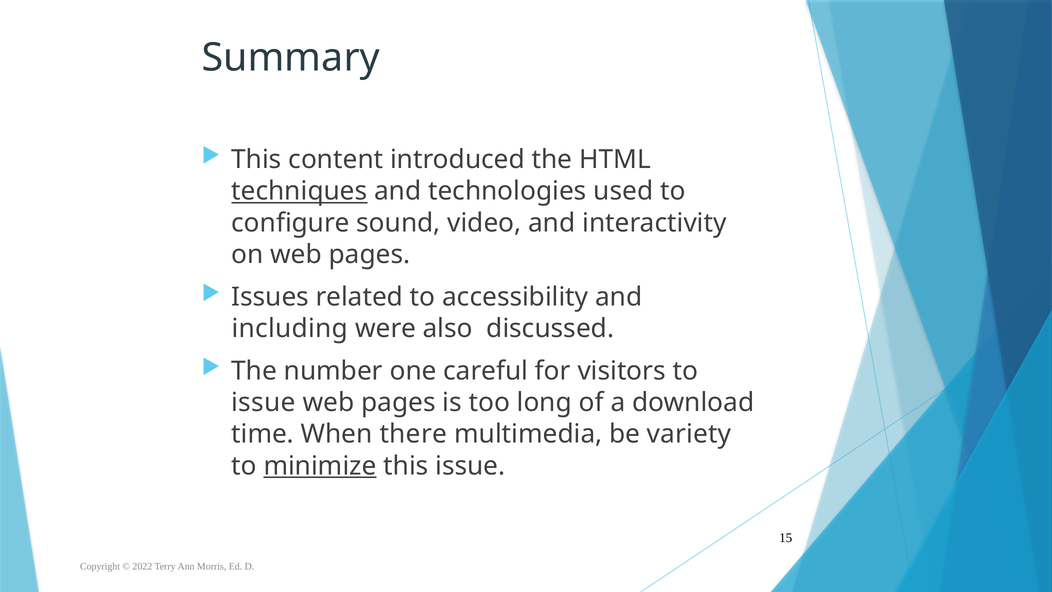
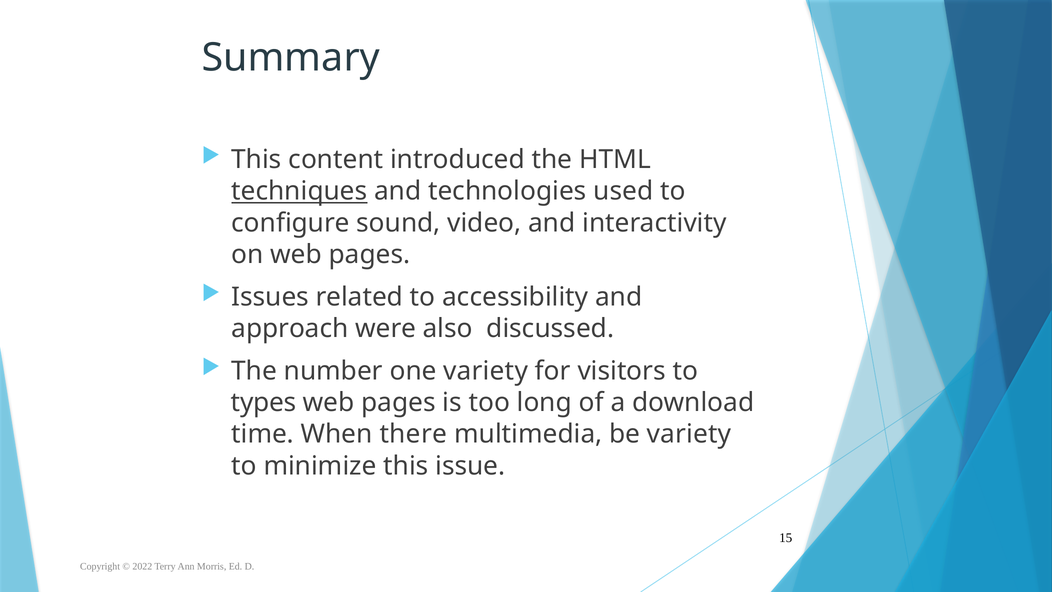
including: including -> approach (290, 328)
one careful: careful -> variety (486, 371)
issue: issue -> types (264, 402)
minimize underline: present -> none (320, 466)
